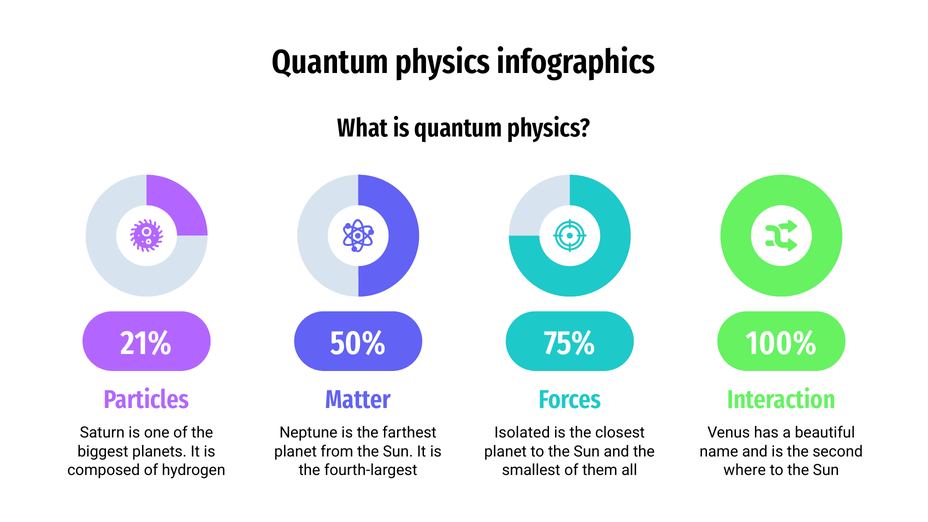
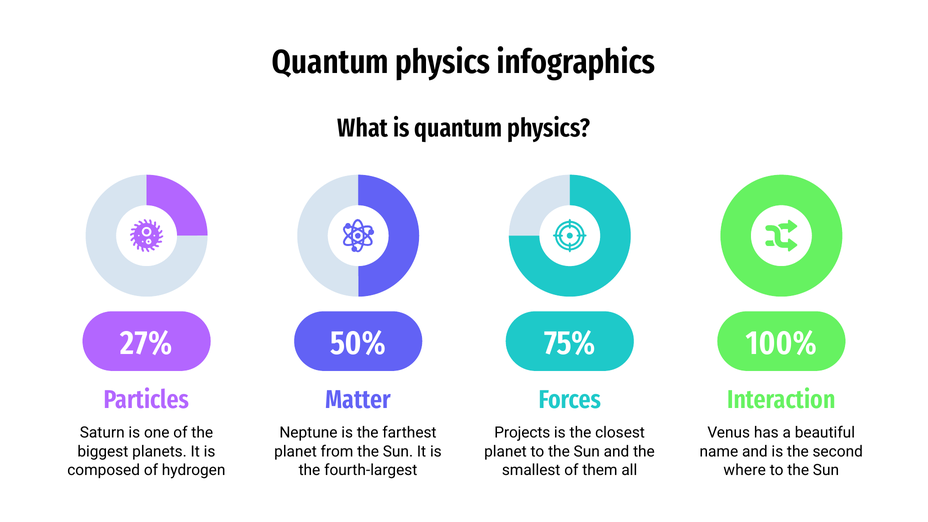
21%: 21% -> 27% (146, 343)
Isolated: Isolated -> Projects (522, 433)
